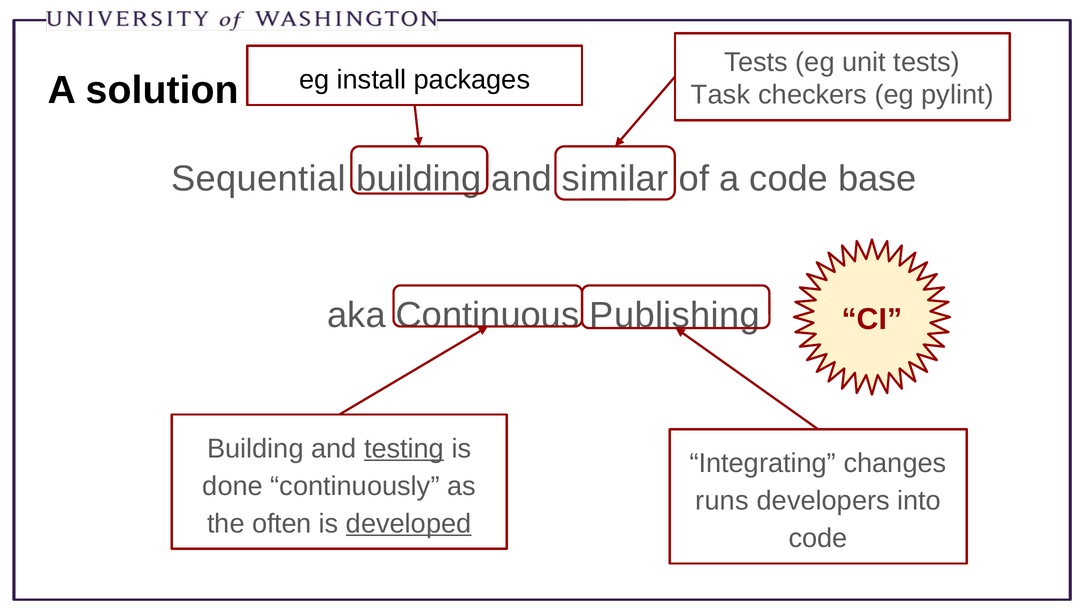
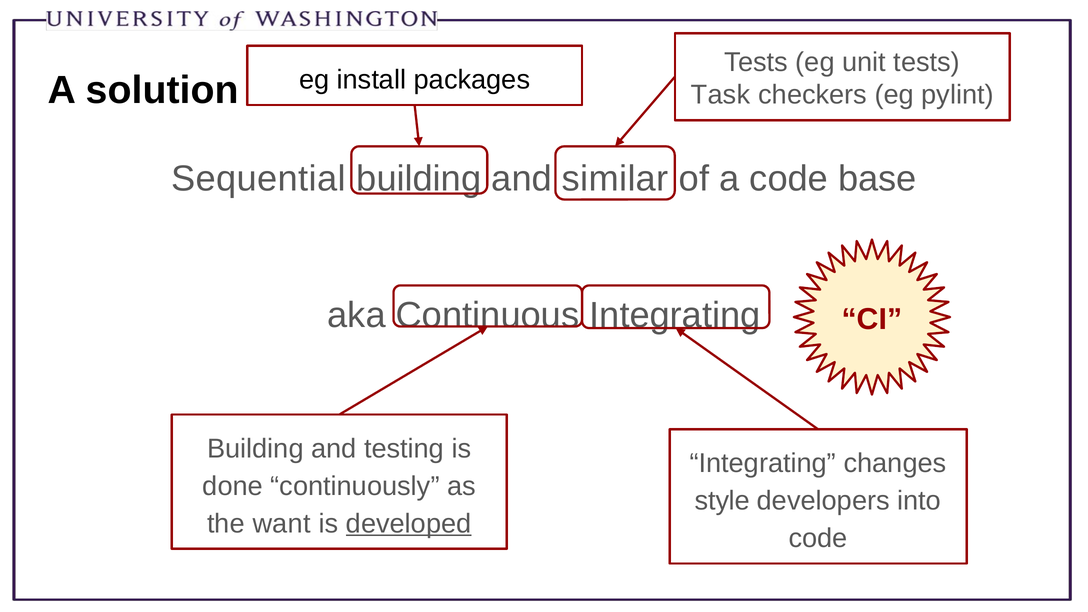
Continuous Publishing: Publishing -> Integrating (675, 315)
testing underline: present -> none (404, 449)
runs: runs -> style (722, 501)
often: often -> want (282, 524)
